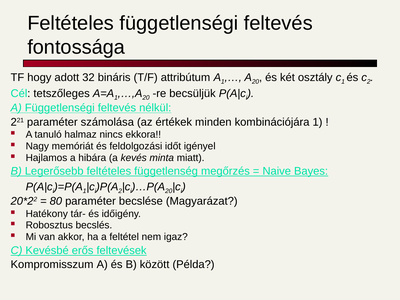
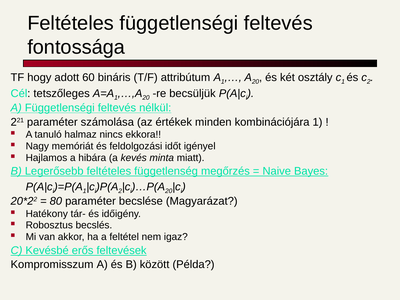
32: 32 -> 60 (88, 78)
